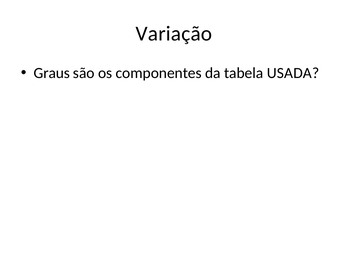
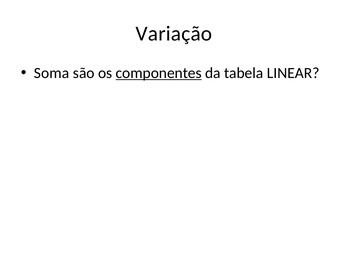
Graus: Graus -> Soma (52, 73)
componentes underline: none -> present (159, 73)
USADA: USADA -> LINEAR (293, 73)
